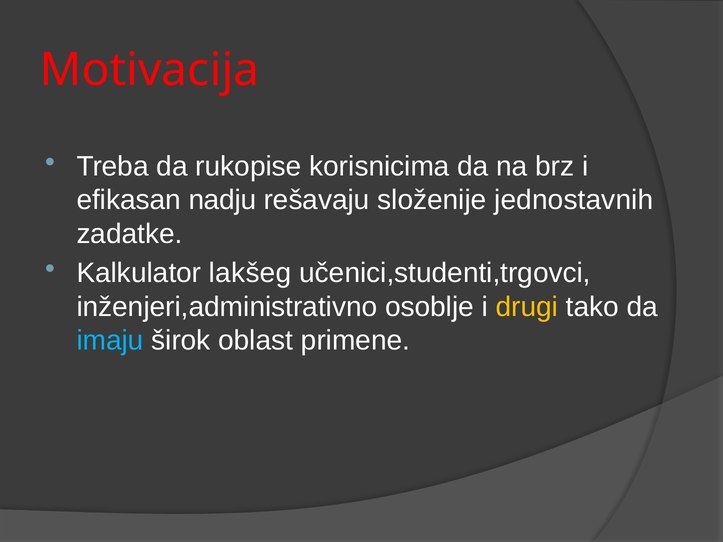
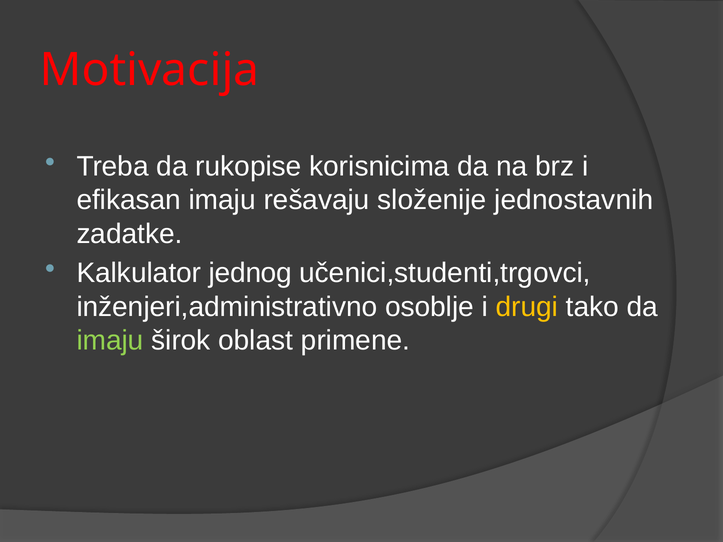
efikasan nadju: nadju -> imaju (222, 200)
lakšeg: lakšeg -> jednog (250, 273)
imaju colour: light blue -> light green (110, 341)
